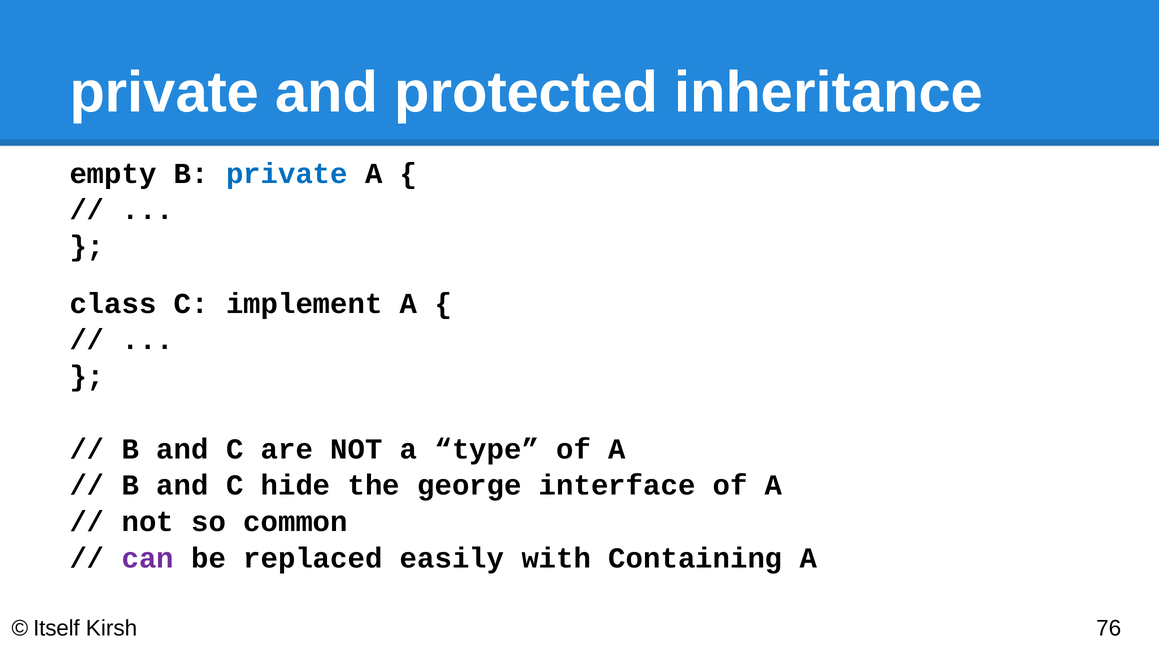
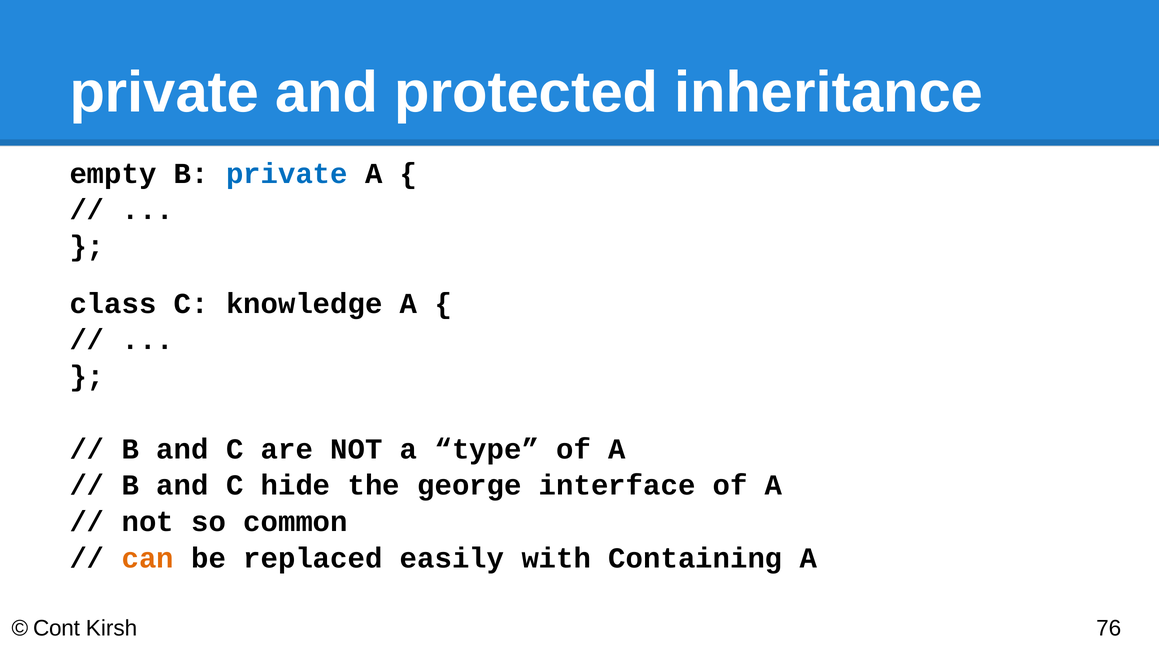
implement: implement -> knowledge (304, 304)
can colour: purple -> orange (148, 558)
Itself: Itself -> Cont (56, 629)
